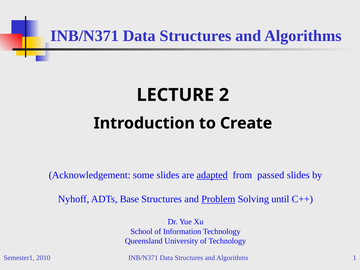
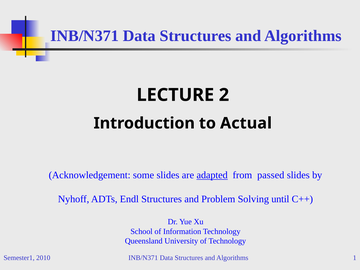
Create: Create -> Actual (246, 123)
Base: Base -> Endl (129, 199)
Problem underline: present -> none (218, 199)
